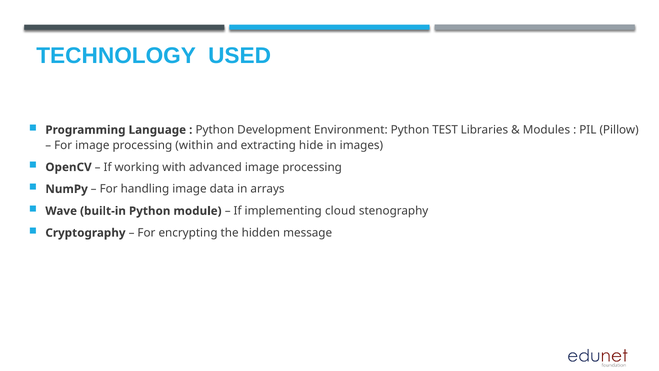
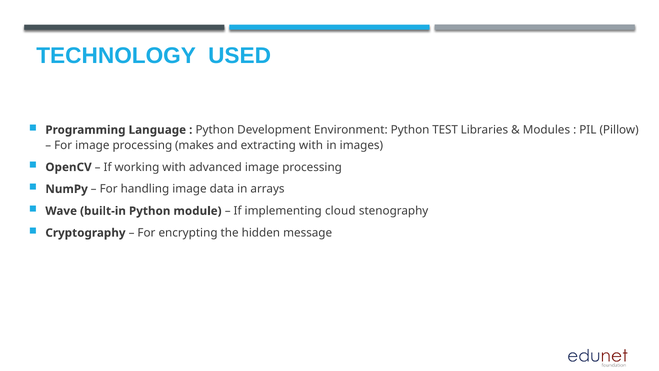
within: within -> makes (194, 145)
extracting hide: hide -> with (311, 145)
